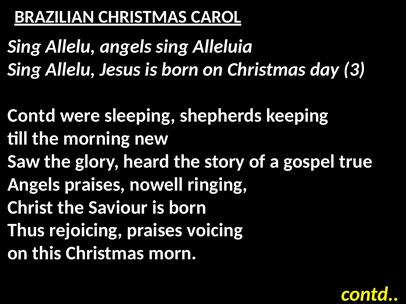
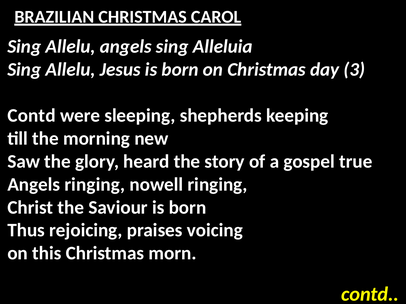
Angels praises: praises -> ringing (95, 185)
